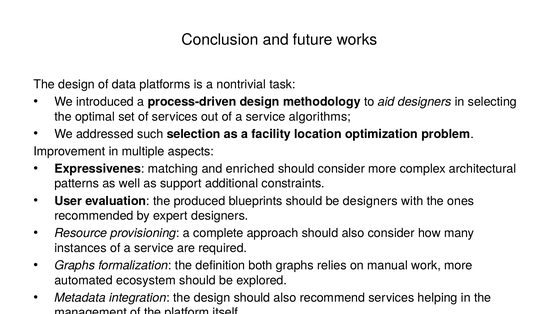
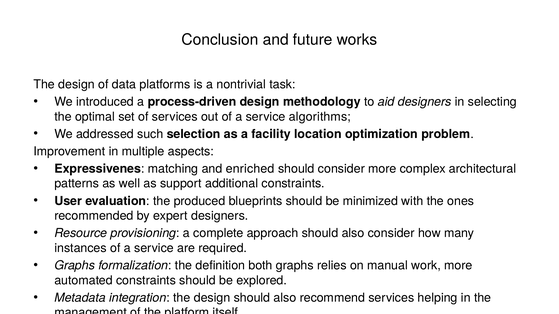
be designers: designers -> minimized (370, 201)
automated ecosystem: ecosystem -> constraints (146, 281)
